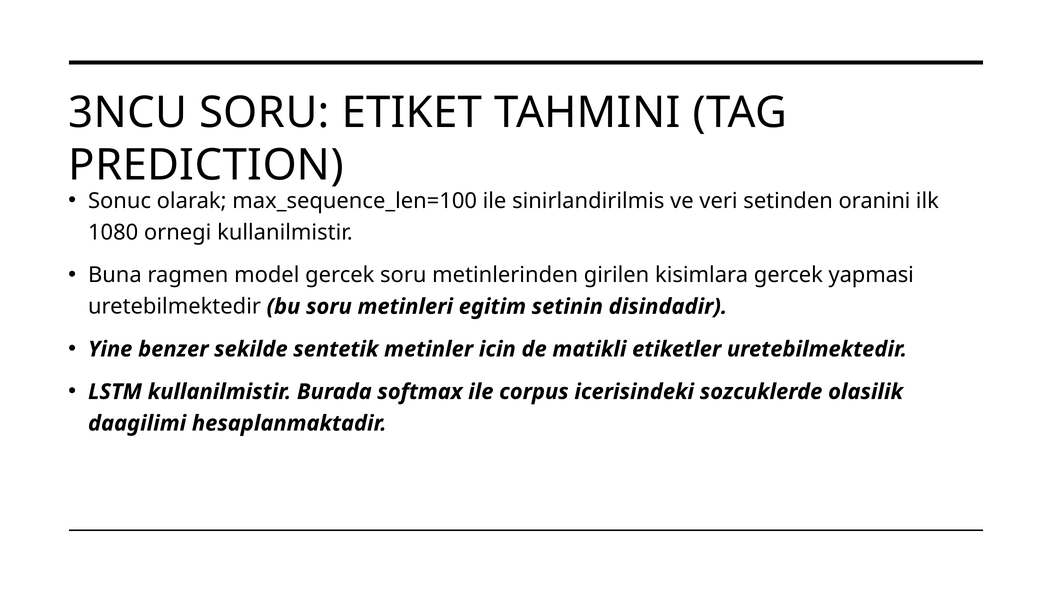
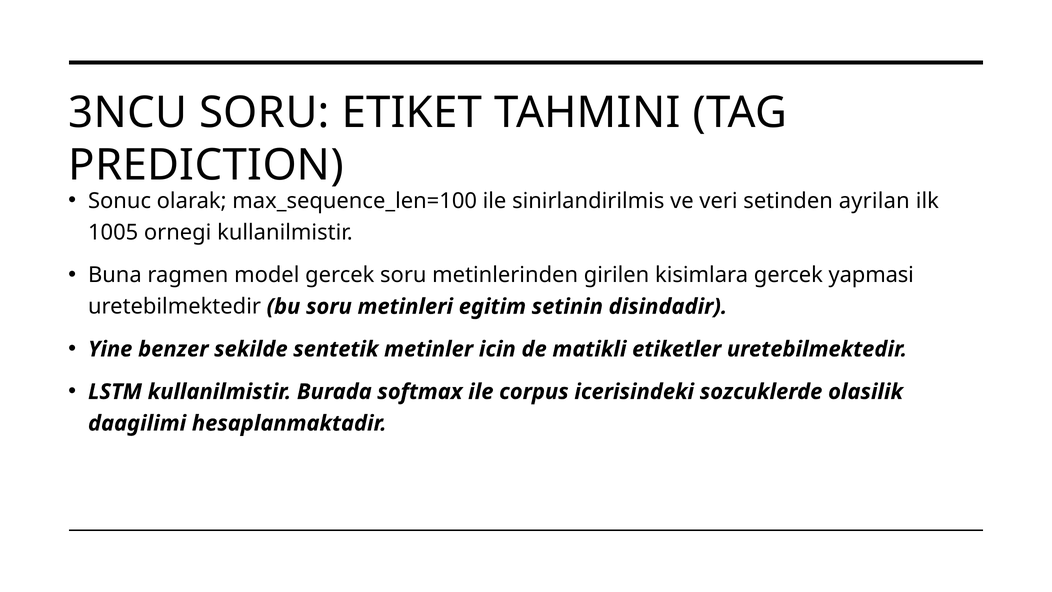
oranini: oranini -> ayrilan (874, 201)
1080: 1080 -> 1005 (113, 232)
